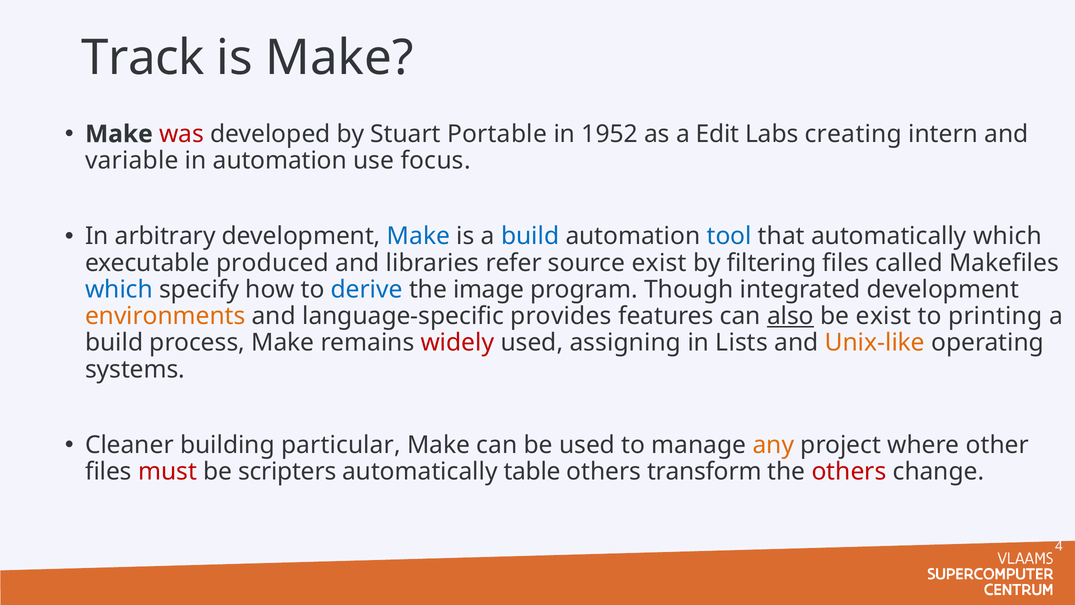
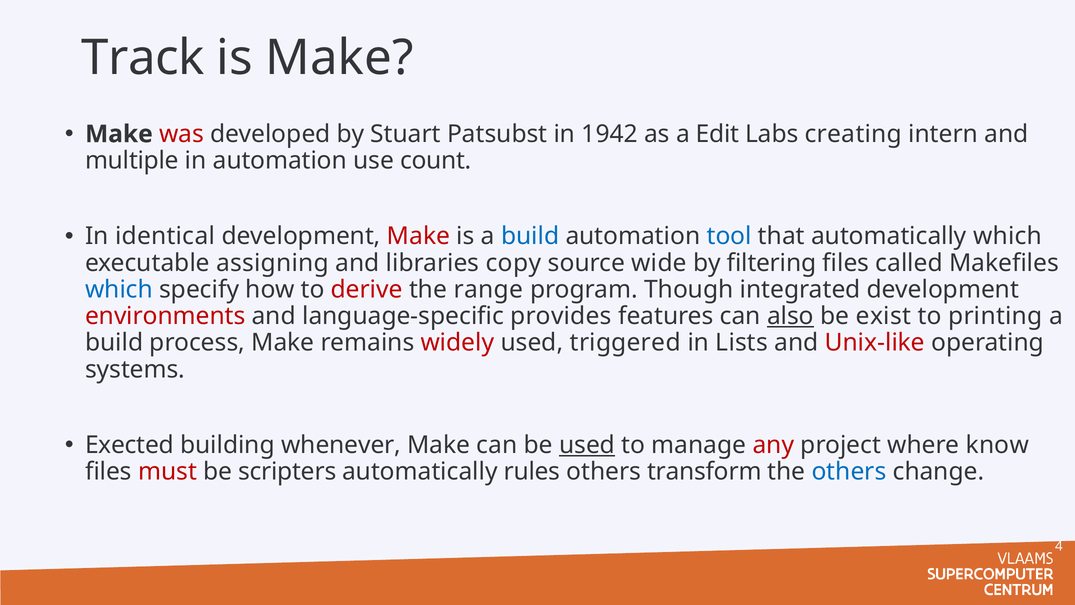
Portable: Portable -> Patsubst (497, 134)
1952: 1952 -> 1942 (610, 134)
variable: variable -> multiple (132, 161)
focus: focus -> count (436, 161)
arbitrary: arbitrary -> identical (165, 236)
Make colour: blue -> red (419, 236)
produced: produced -> assigning (272, 263)
refer: refer -> copy (513, 263)
source exist: exist -> wide (659, 263)
derive colour: blue -> red (367, 289)
image: image -> range (488, 289)
environments colour: orange -> red (165, 316)
assigning: assigning -> triggered (625, 343)
Unix-like colour: orange -> red (875, 343)
Cleaner: Cleaner -> Exected (129, 445)
particular: particular -> whenever (341, 445)
used underline: none -> present (587, 445)
any colour: orange -> red (773, 445)
other: other -> know (997, 445)
table: table -> rules (532, 471)
others colour: red -> blue (849, 471)
